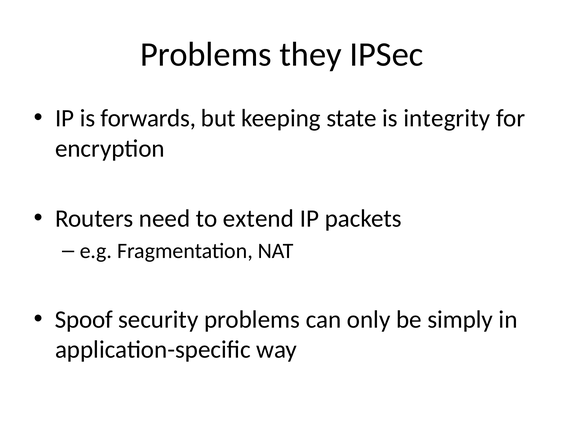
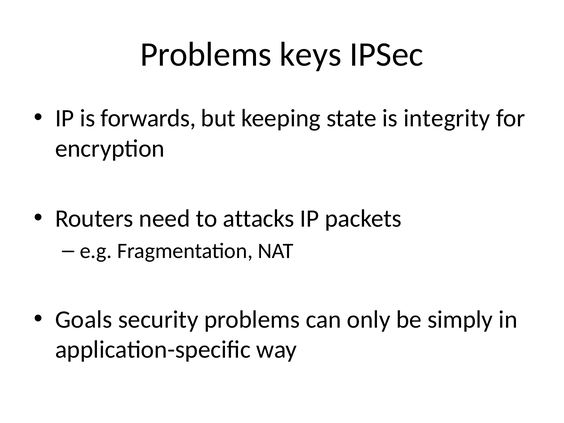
they: they -> keys (311, 55)
extend: extend -> attacks (259, 219)
Spoof: Spoof -> Goals (84, 320)
